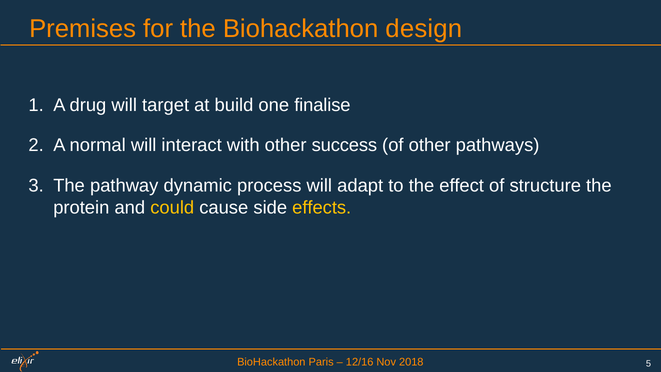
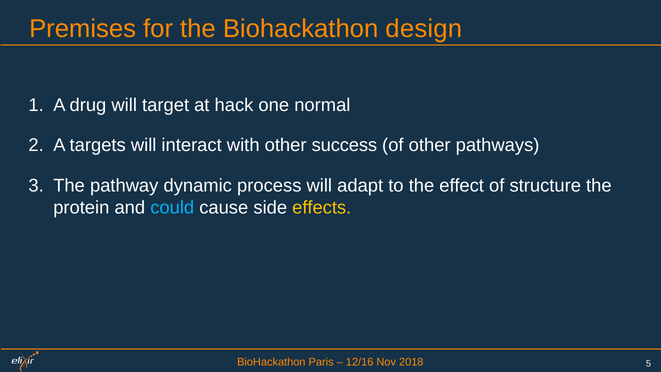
build: build -> hack (234, 105)
finalise: finalise -> normal (322, 105)
normal: normal -> targets (98, 145)
could colour: yellow -> light blue (172, 208)
